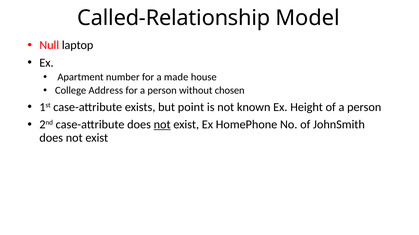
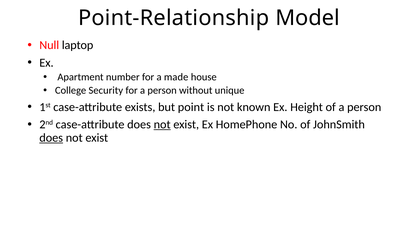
Called-Relationship: Called-Relationship -> Point-Relationship (174, 18)
Address: Address -> Security (106, 91)
chosen: chosen -> unique (230, 91)
does underline: none -> present (51, 138)
